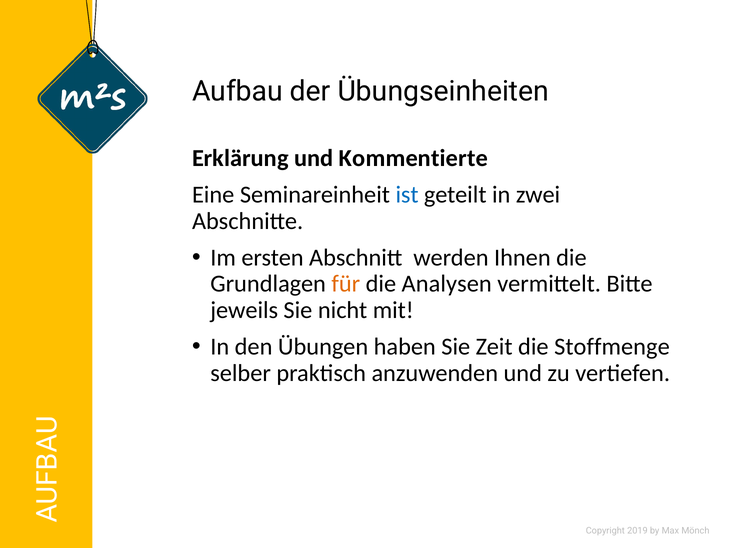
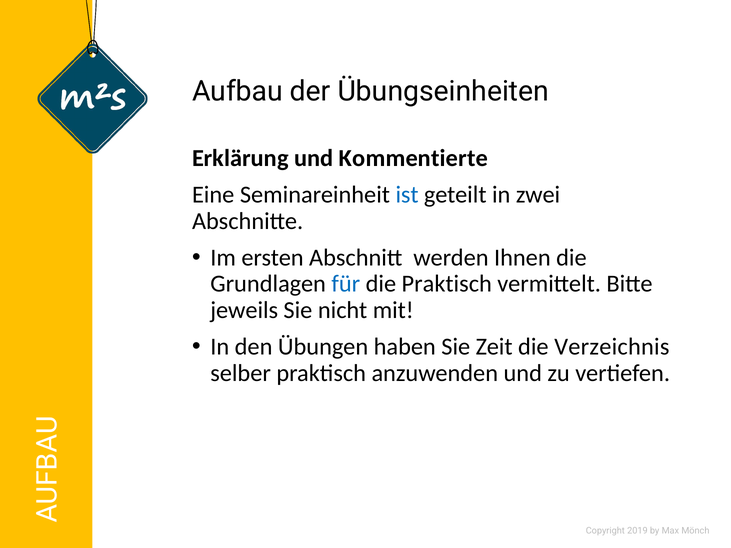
für colour: orange -> blue (346, 284)
die Analysen: Analysen -> Praktisch (447, 284)
Stoffmenge: Stoffmenge -> Verzeichnis (612, 347)
